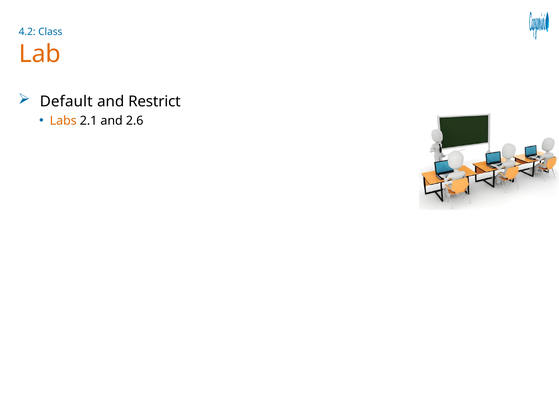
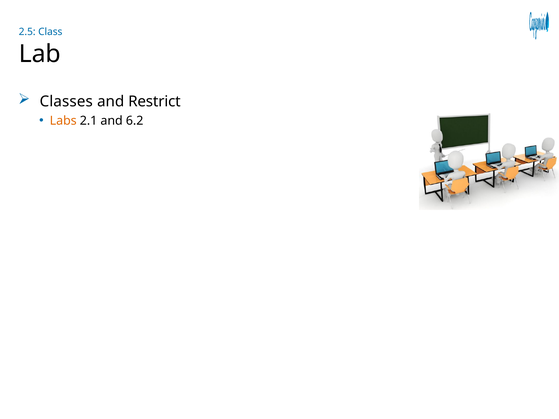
4.2: 4.2 -> 2.5 (27, 32)
Lab colour: orange -> black (40, 54)
Default: Default -> Classes (66, 102)
2.6: 2.6 -> 6.2 (135, 121)
